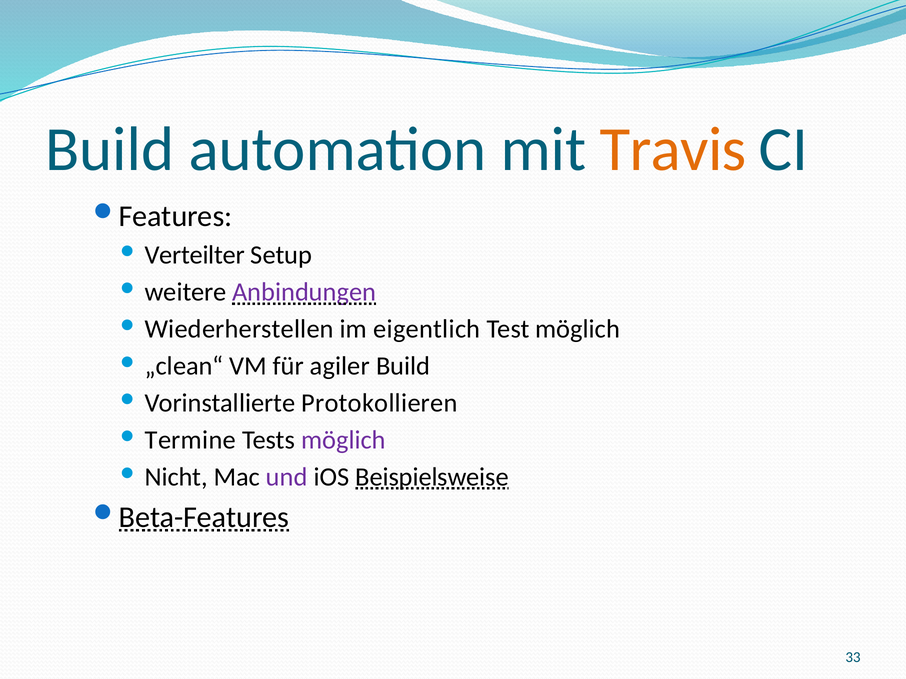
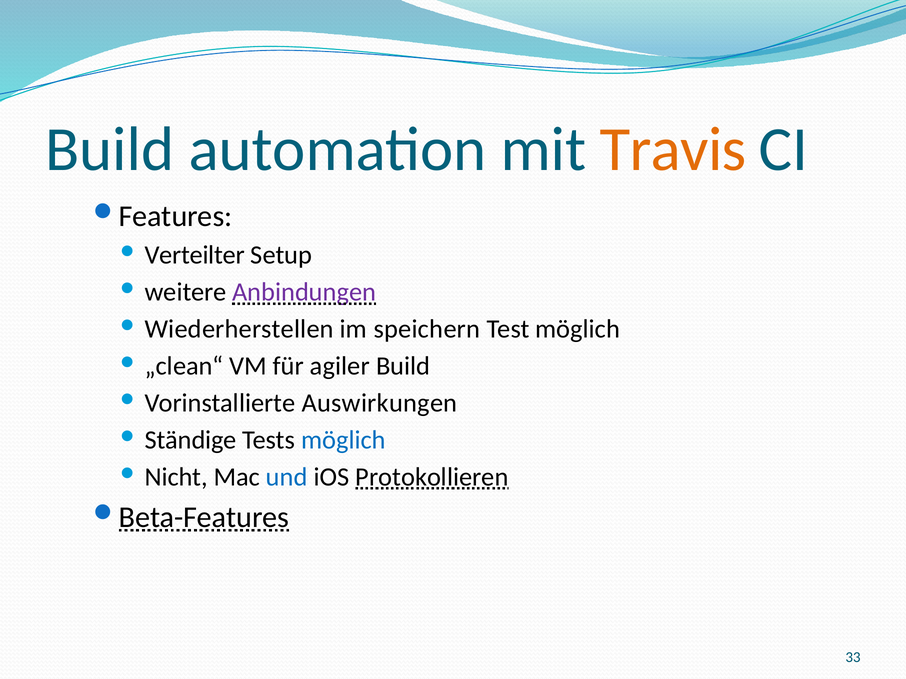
eigentlich: eigentlich -> speichern (427, 329)
Protokollieren: Protokollieren -> Auswirkungen (379, 403)
Termine: Termine -> Ständige (191, 440)
möglich colour: purple -> blue (343, 440)
und colour: purple -> blue (287, 477)
Beispielsweise: Beispielsweise -> Protokollieren (432, 477)
